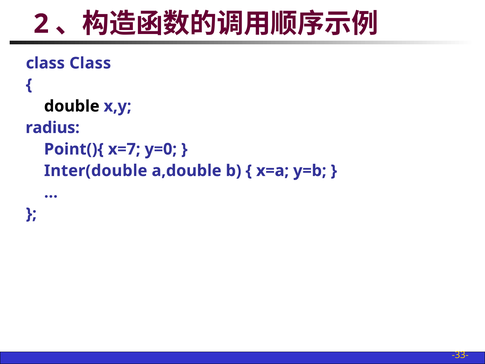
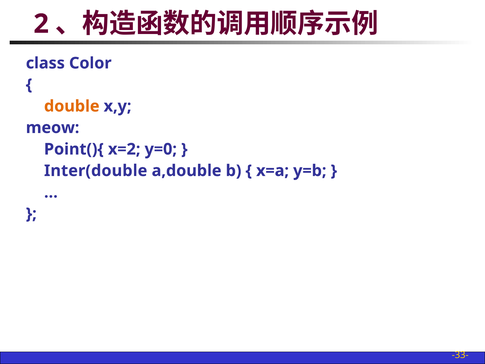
class Class: Class -> Color (90, 63)
double colour: black -> orange (72, 106)
radius: radius -> meow (53, 128)
x=7: x=7 -> x=2 (124, 149)
